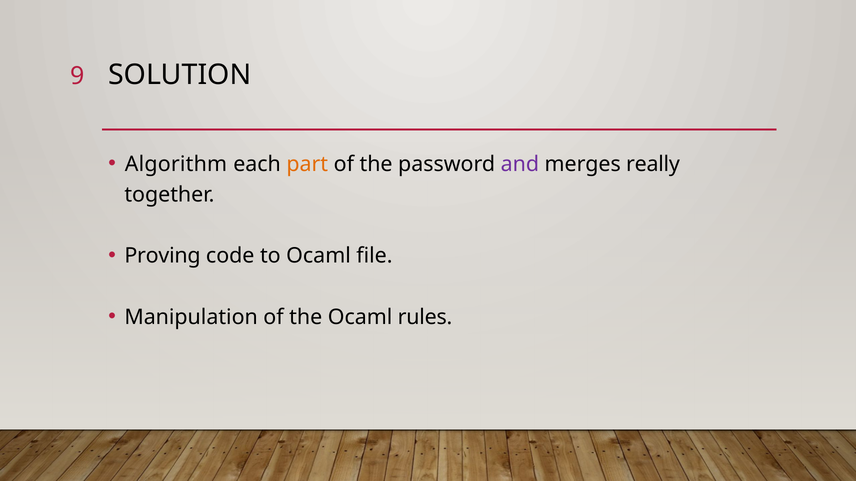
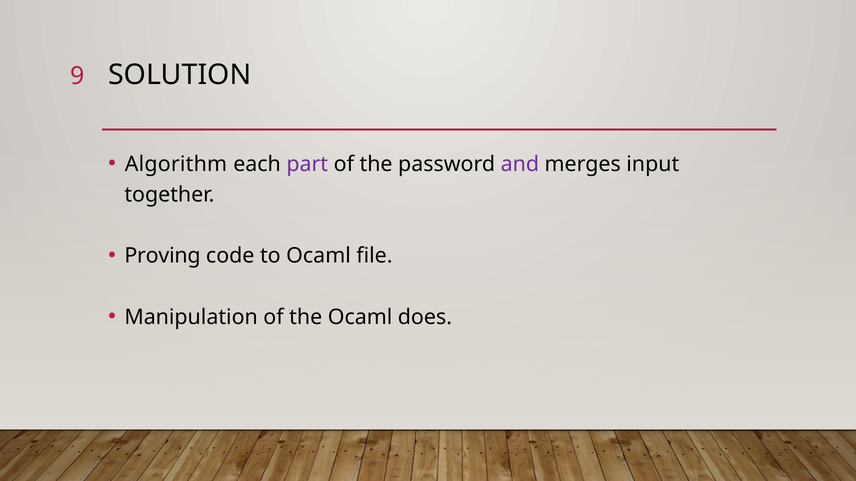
part colour: orange -> purple (307, 164)
really: really -> input (653, 164)
rules: rules -> does (425, 317)
